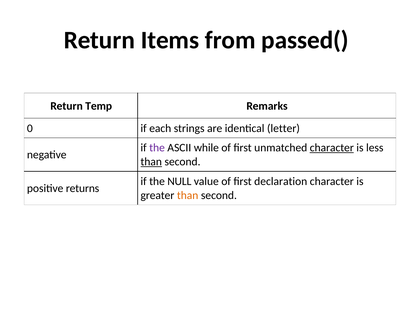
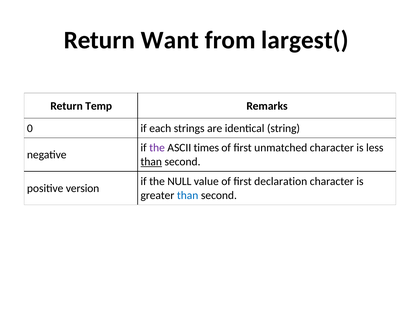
Items: Items -> Want (170, 40)
passed(: passed( -> largest( (305, 40)
letter: letter -> string (283, 128)
while: while -> times (206, 148)
character underline: present -> none (332, 148)
returns: returns -> version (83, 188)
than colour: orange -> blue (188, 195)
